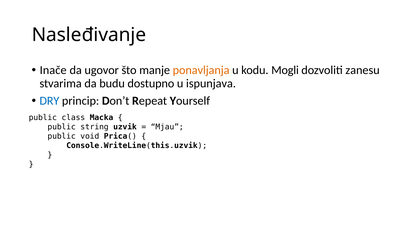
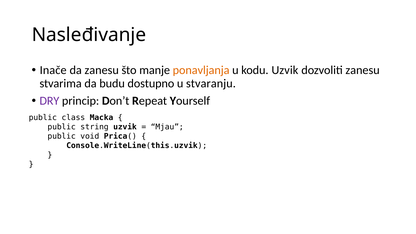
da ugovor: ugovor -> zanesu (102, 70)
kodu Mogli: Mogli -> Uzvik (285, 70)
ispunjava: ispunjava -> stvaranju (211, 83)
DRY colour: blue -> purple (49, 101)
